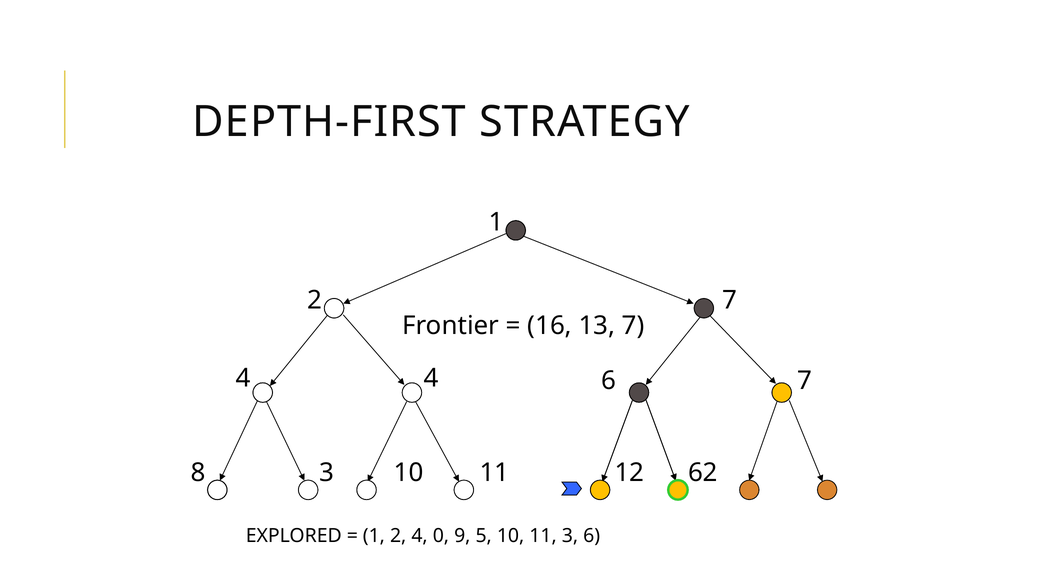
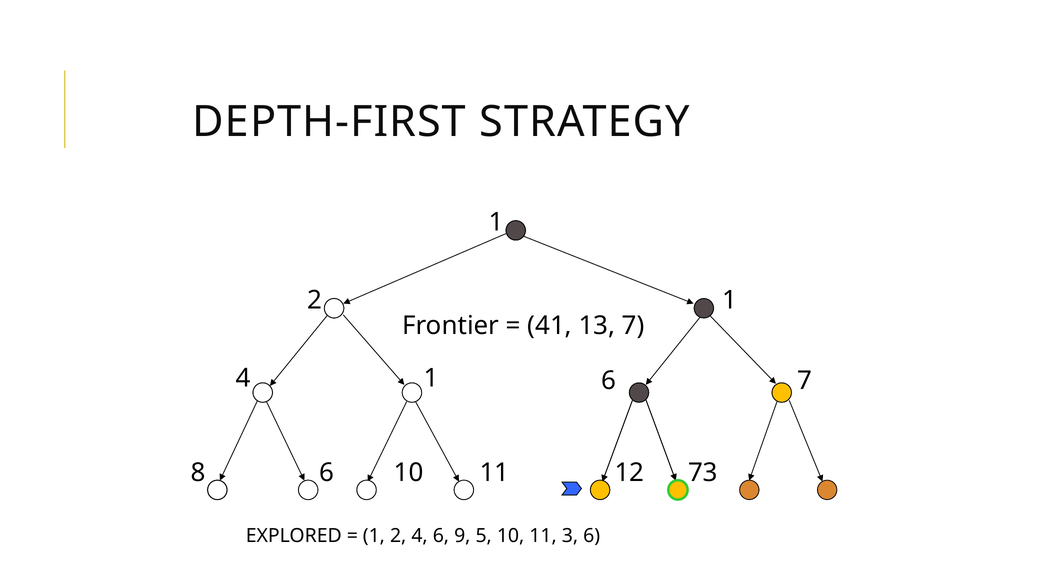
2 7: 7 -> 1 (730, 300)
16: 16 -> 41 (550, 325)
4 4: 4 -> 1 (431, 378)
8 3: 3 -> 6 (327, 472)
62: 62 -> 73 (703, 472)
4 0: 0 -> 6 (441, 536)
